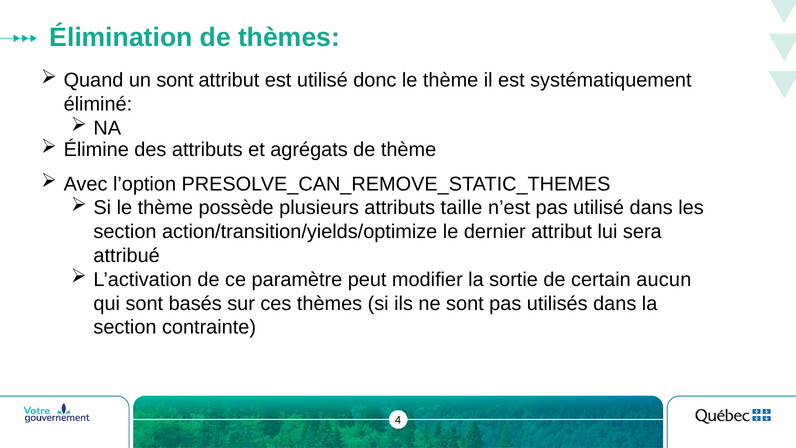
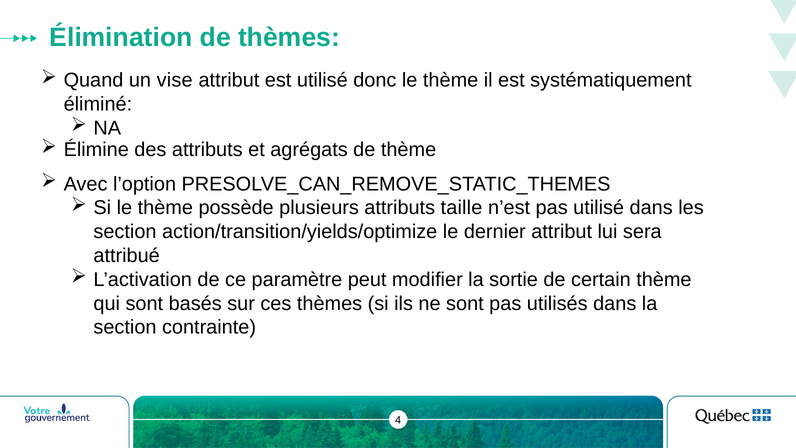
un sont: sont -> vise (175, 80)
certain aucun: aucun -> thème (664, 279)
